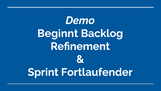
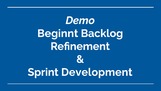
Fortlaufender: Fortlaufender -> Development (97, 72)
